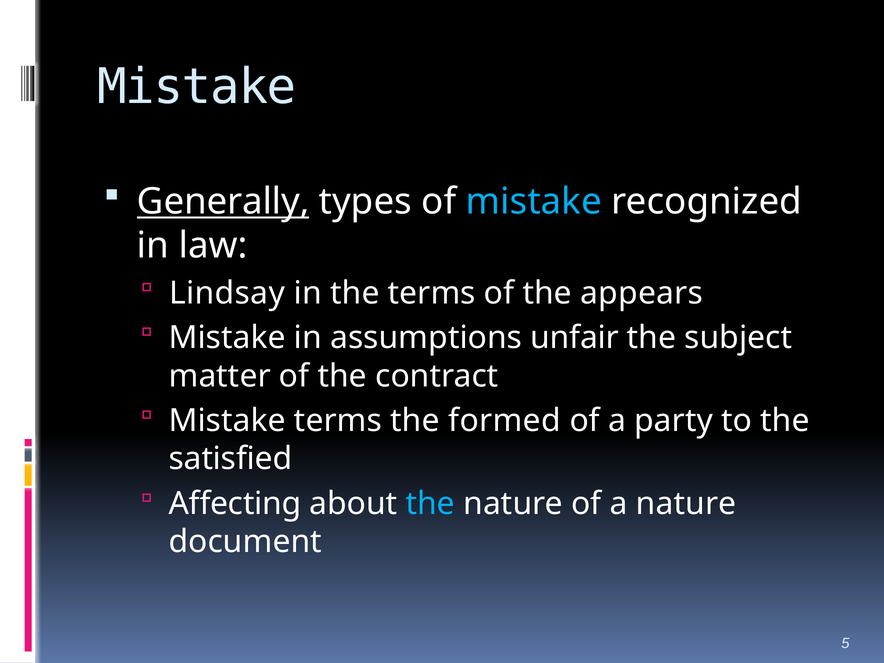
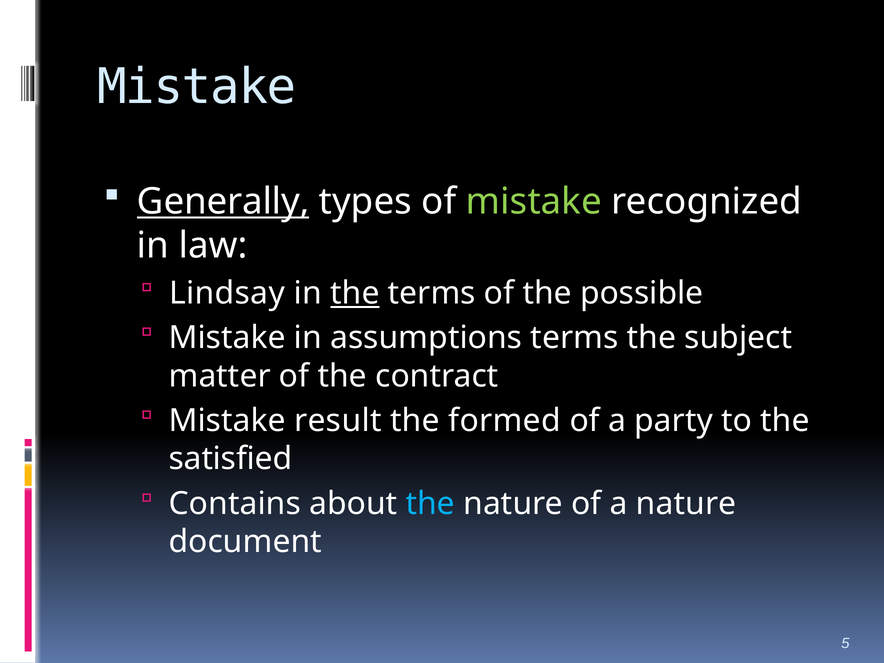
mistake colour: light blue -> light green (534, 202)
the underline: none -> present (355, 293)
appears: appears -> possible (642, 293)
assumptions unfair: unfair -> terms (574, 338)
Mistake terms: terms -> result (338, 421)
Affecting: Affecting -> Contains (235, 504)
